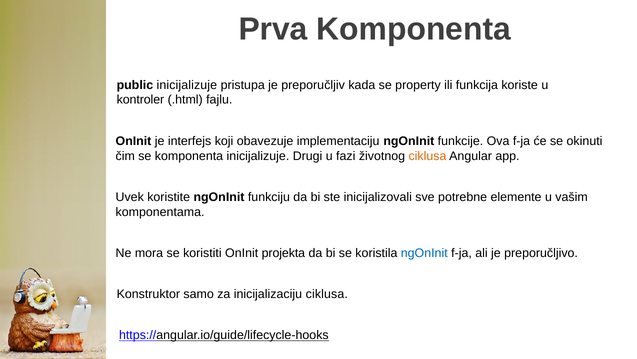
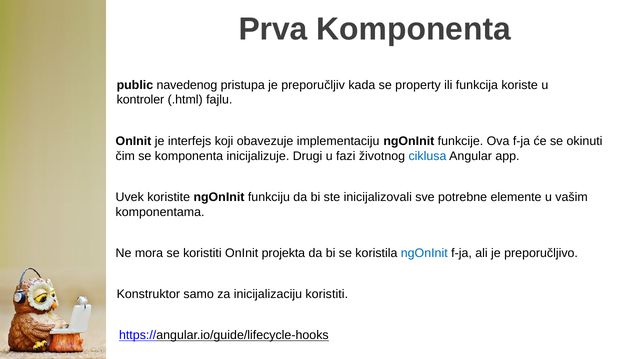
public inicijalizuje: inicijalizuje -> navedenog (187, 85)
ciklusa colour: orange -> blue (427, 156)
inicijalizaciju ciklusa: ciklusa -> koristiti (327, 294)
